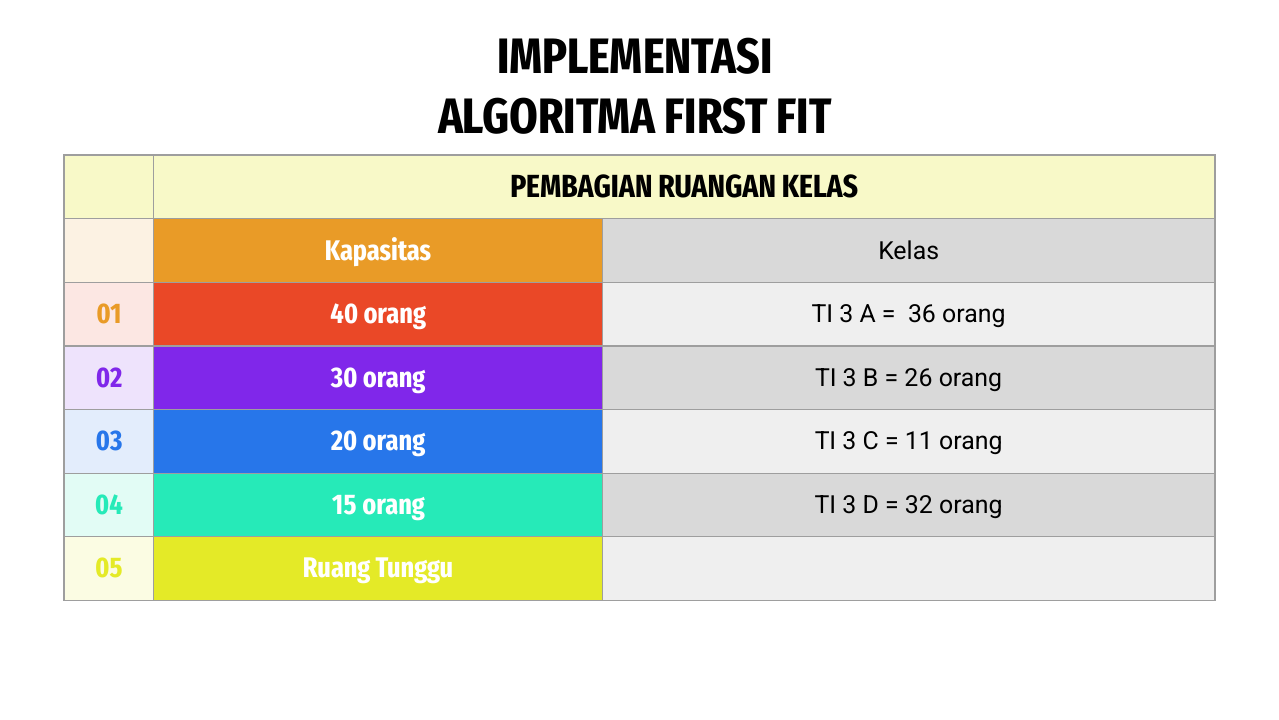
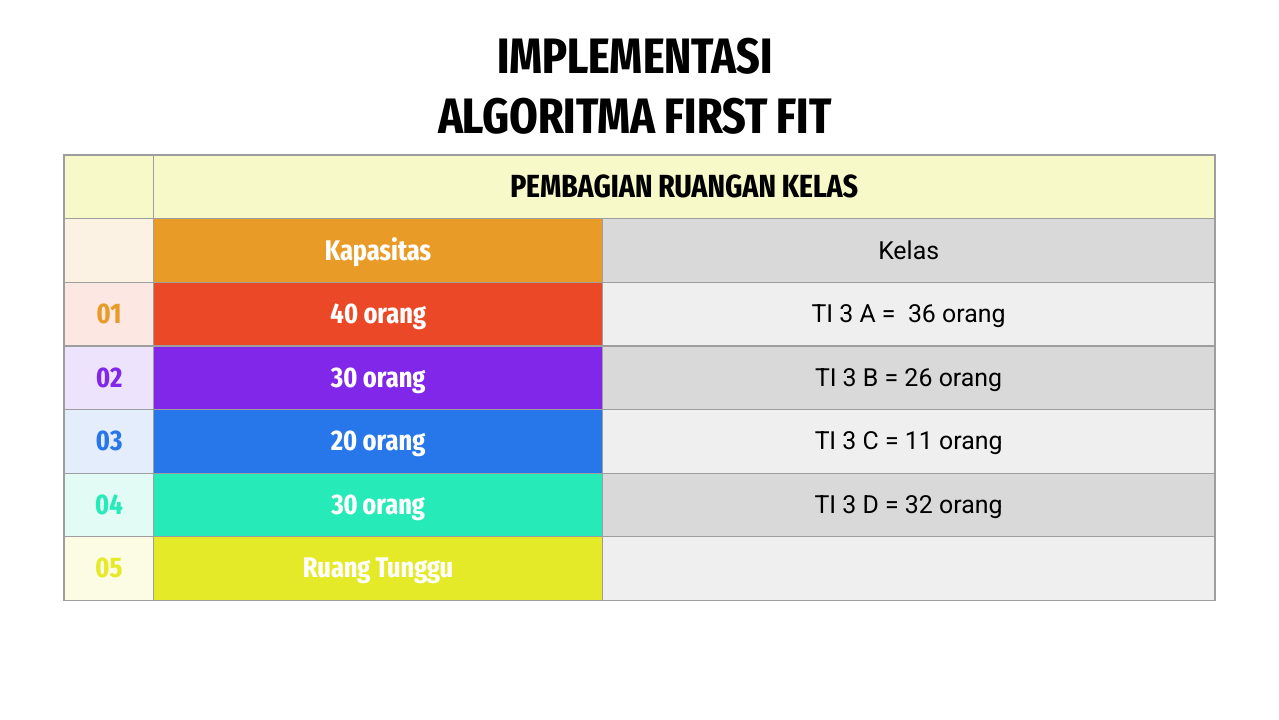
04 15: 15 -> 30 (345, 505)
